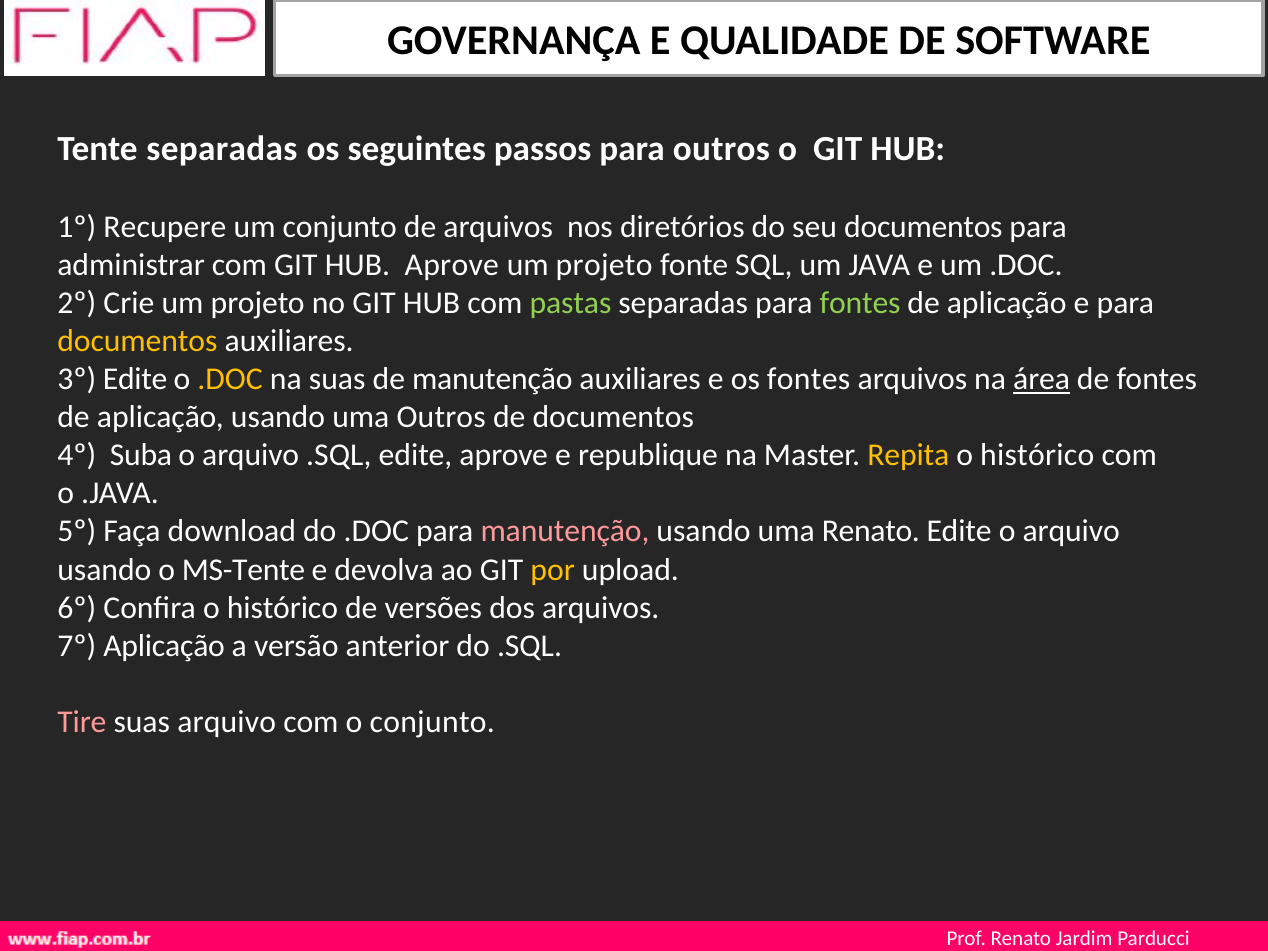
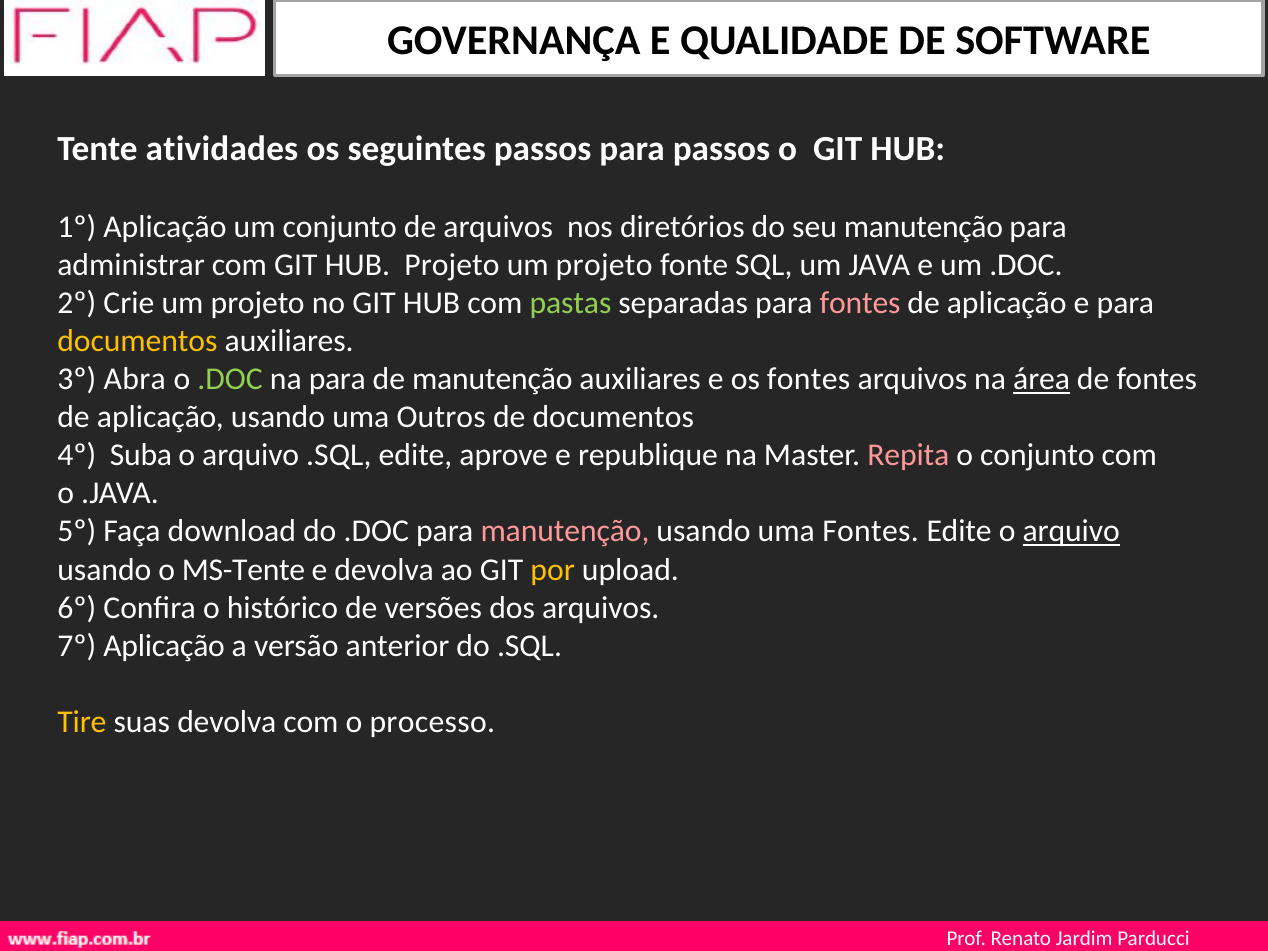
Tente separadas: separadas -> atividades (222, 149)
para outros: outros -> passos (722, 149)
1º Recupere: Recupere -> Aplicação (165, 227)
seu documentos: documentos -> manutenção (923, 227)
HUB Aprove: Aprove -> Projeto (452, 265)
fontes colour: light green -> pink (860, 303)
3º Edite: Edite -> Abra (135, 379)
.DOC colour: yellow -> light green (230, 379)
na suas: suas -> para (337, 379)
Repita colour: yellow -> pink (908, 455)
histórico: histórico -> conjunto (1037, 455)
uma Renato: Renato -> Fontes (871, 532)
arquivo underline: none -> present (1071, 532)
Tire colour: pink -> yellow (82, 722)
suas arquivo: arquivo -> devolva (227, 722)
o conjunto: conjunto -> processo (432, 722)
